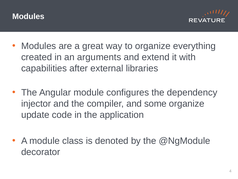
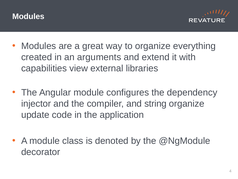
after: after -> view (79, 68)
some: some -> string (155, 103)
